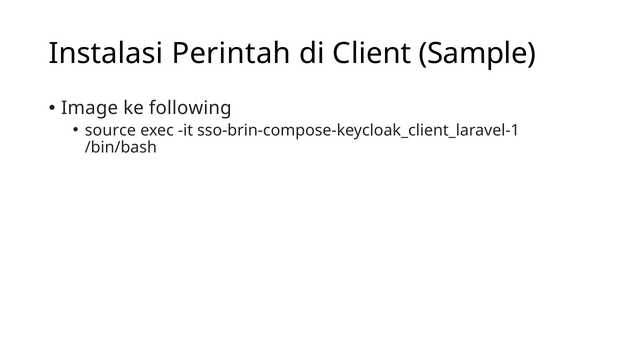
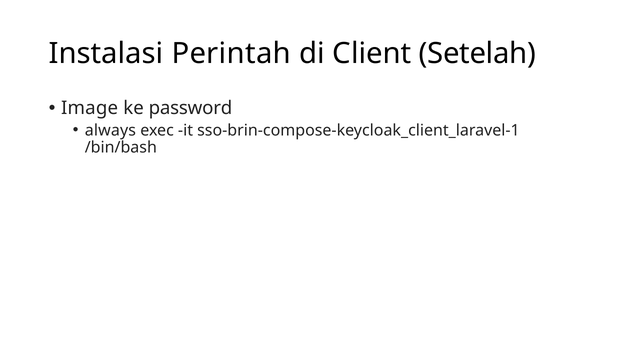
Sample: Sample -> Setelah (477, 54)
following: following -> password (190, 108)
source: source -> always (110, 130)
